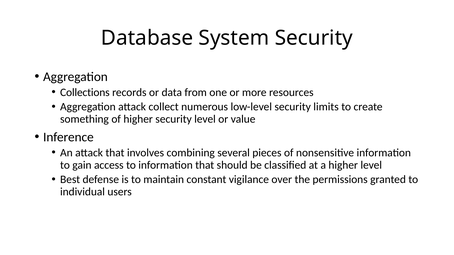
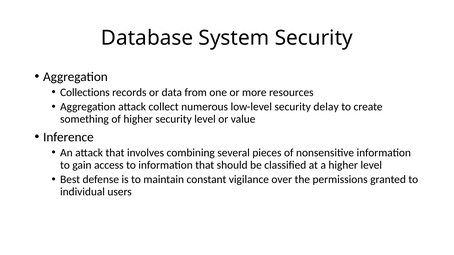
limits: limits -> delay (326, 107)
